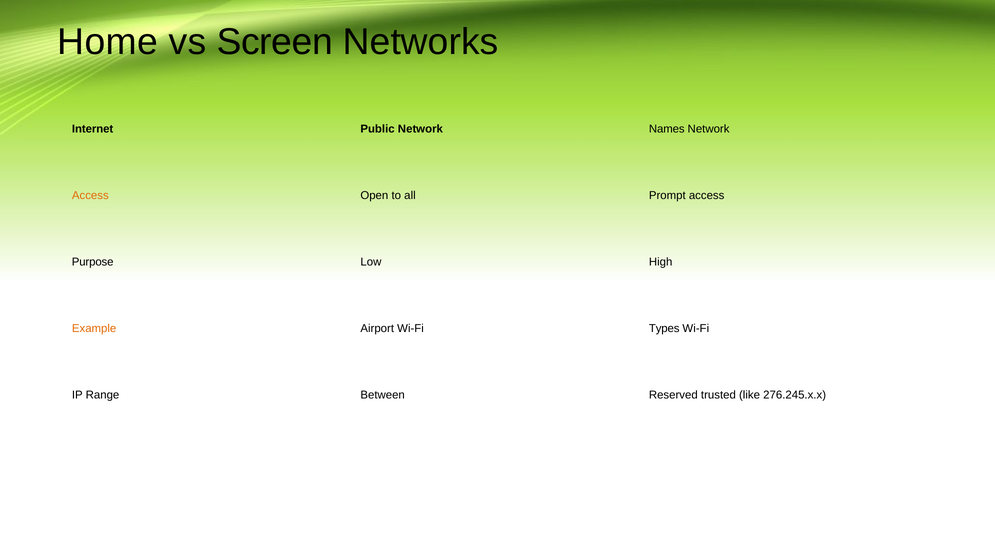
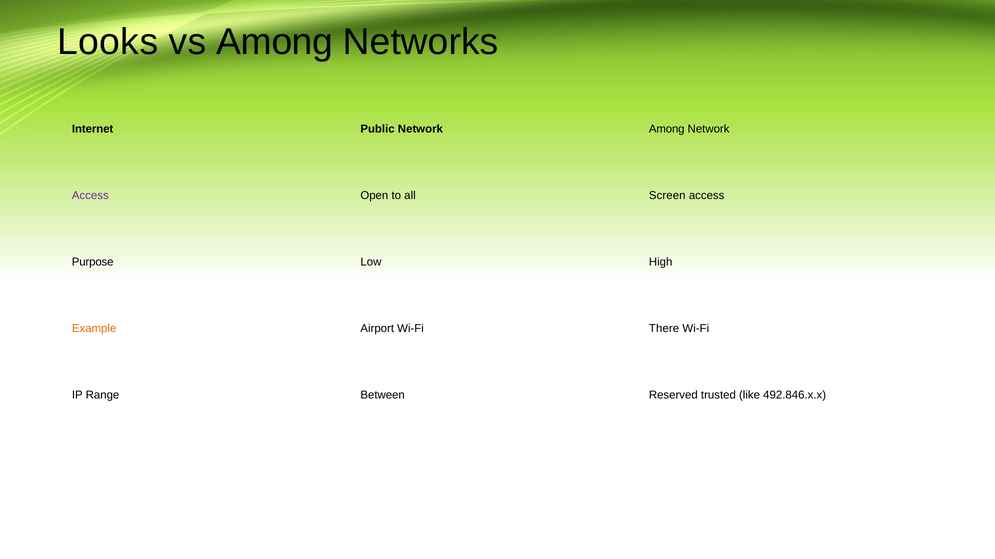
Home: Home -> Looks (108, 42)
vs Screen: Screen -> Among (275, 42)
Network Names: Names -> Among (667, 129)
Access colour: orange -> purple (90, 196)
Prompt: Prompt -> Screen (667, 196)
Types: Types -> There (664, 329)
276.245.x.x: 276.245.x.x -> 492.846.x.x (795, 395)
